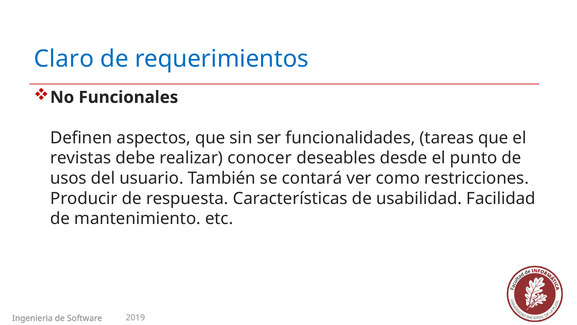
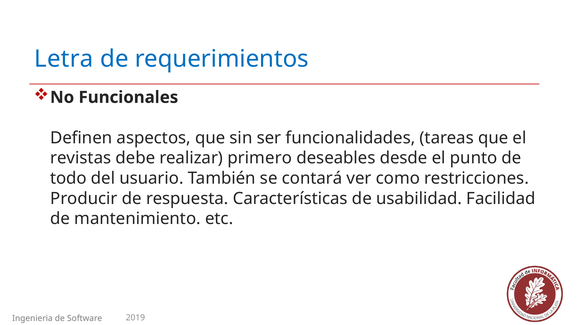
Claro: Claro -> Letra (64, 59)
conocer: conocer -> primero (260, 158)
usos: usos -> todo (68, 178)
